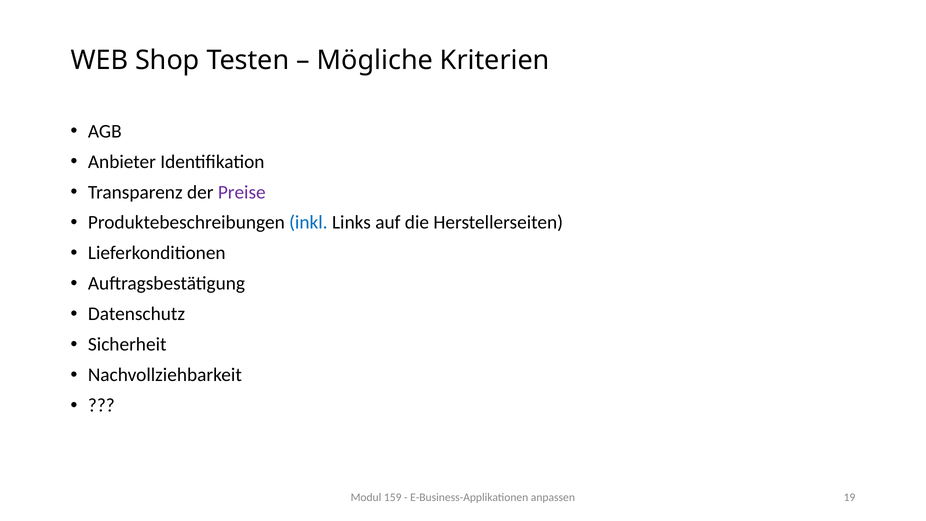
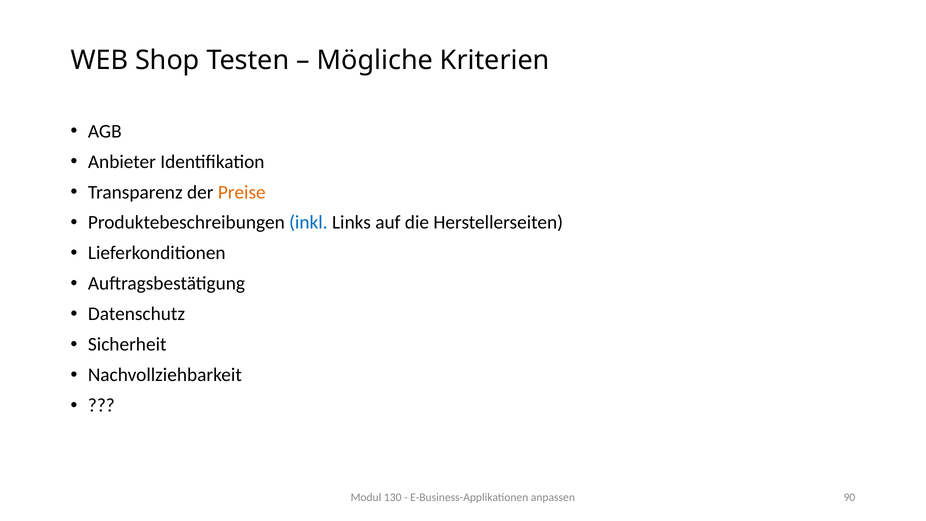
Preise colour: purple -> orange (242, 192)
159: 159 -> 130 (393, 497)
19: 19 -> 90 (850, 497)
